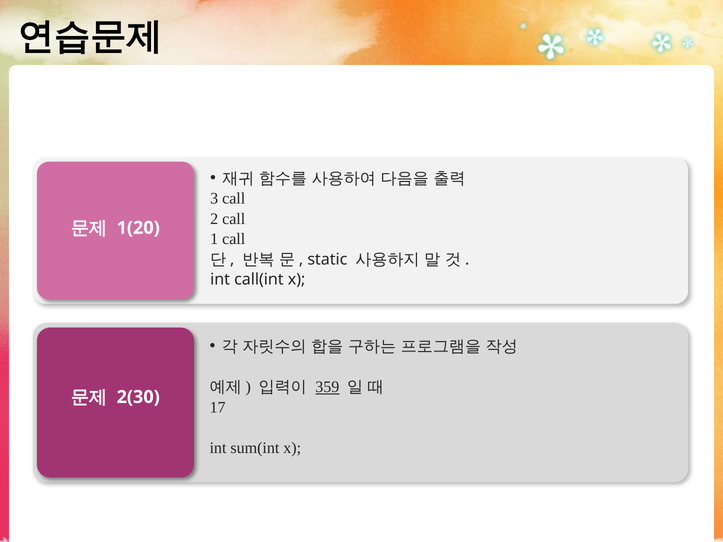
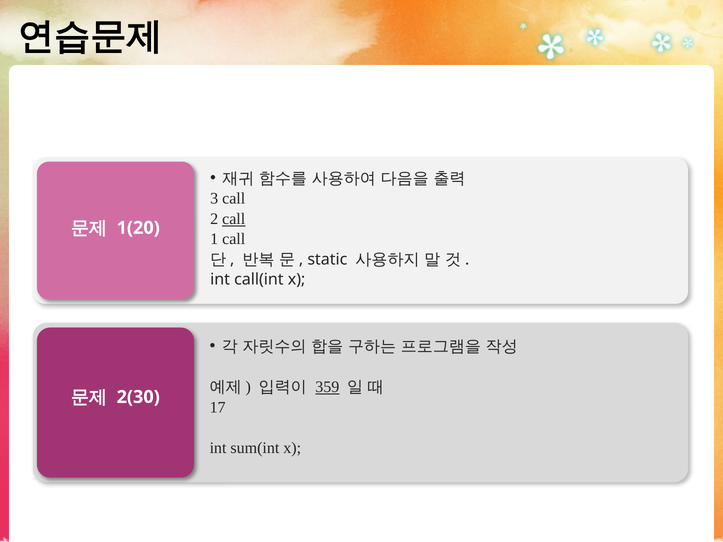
call underline: none -> present (234, 219)
